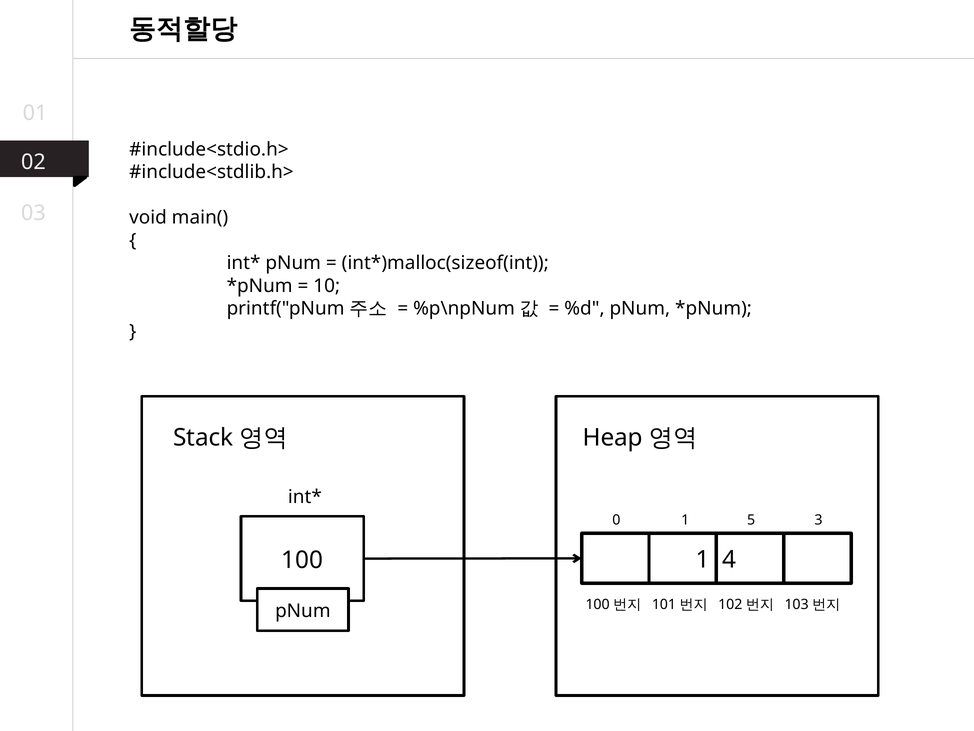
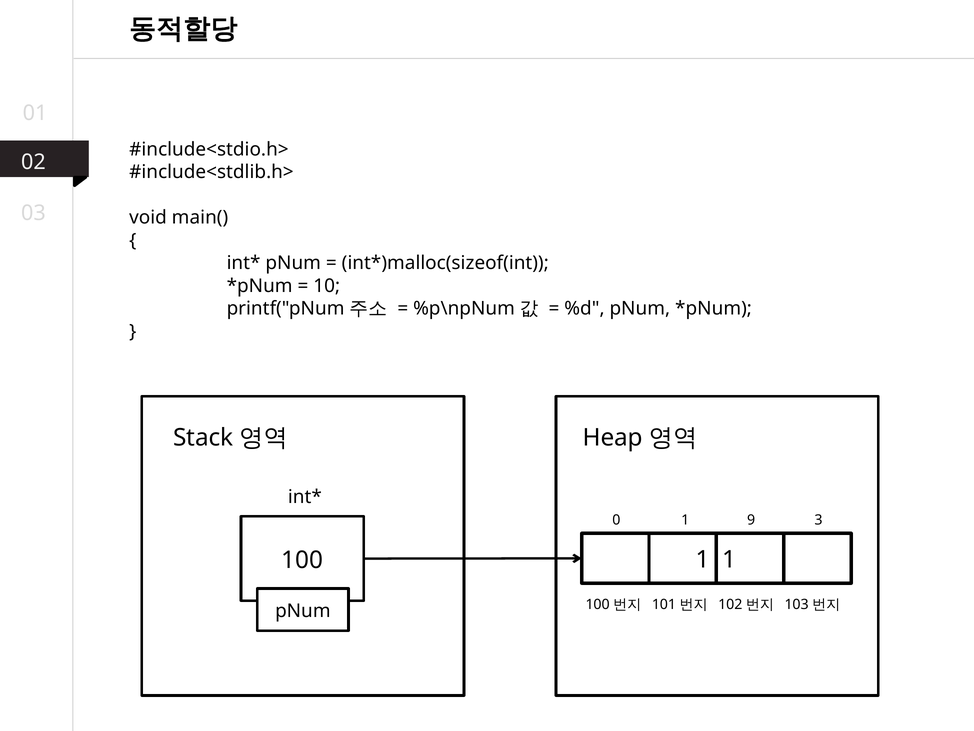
5: 5 -> 9 (751, 520)
1 4: 4 -> 1 (729, 559)
